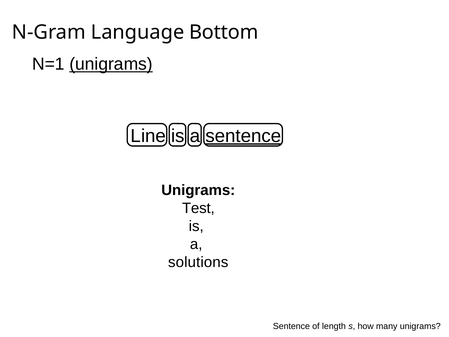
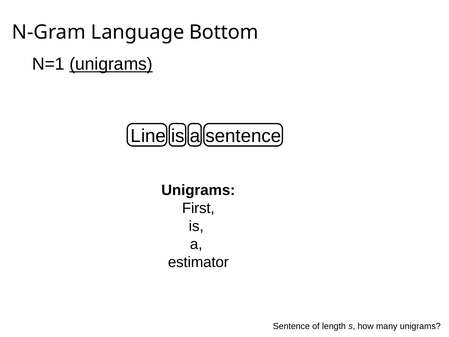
sentence underline: present -> none (243, 136)
Test: Test -> First (198, 208)
solutions: solutions -> estimator (198, 262)
